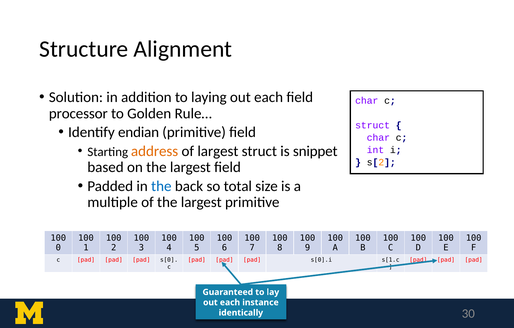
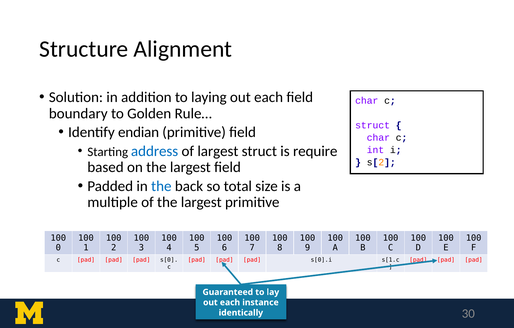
processor: processor -> boundary (78, 114)
address colour: orange -> blue (155, 151)
snippet: snippet -> require (315, 151)
